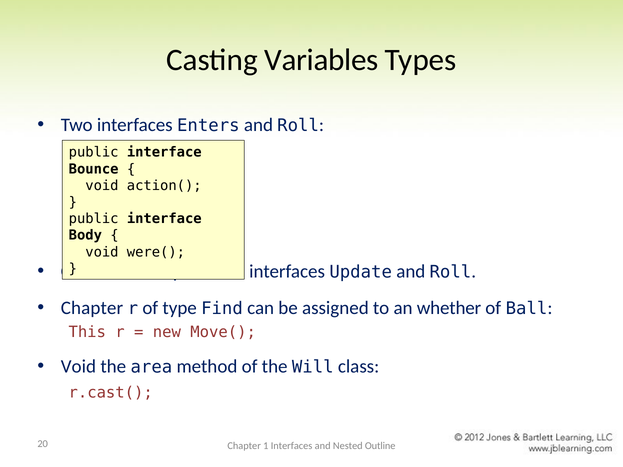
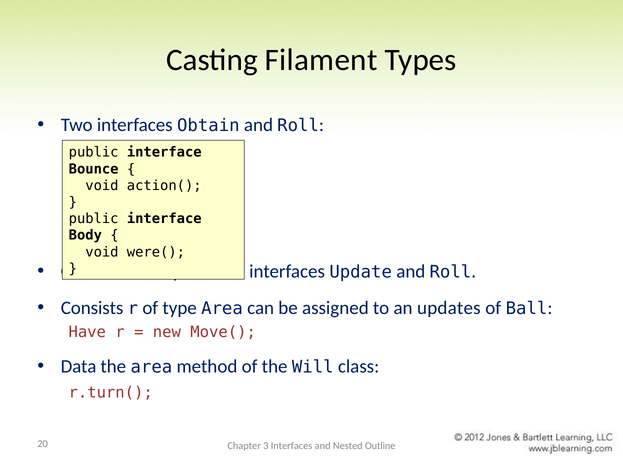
Variables: Variables -> Filament (321, 60)
Enters: Enters -> Obtain (208, 125)
Chapter: Chapter -> Consists (92, 308)
type Find: Find -> Area (222, 309)
whether: whether -> updates (449, 308)
This: This -> Have (87, 332)
Void: Void -> Data (79, 367)
r.cast(: r.cast( -> r.turn( (111, 393)
1: 1 -> 3 (266, 446)
